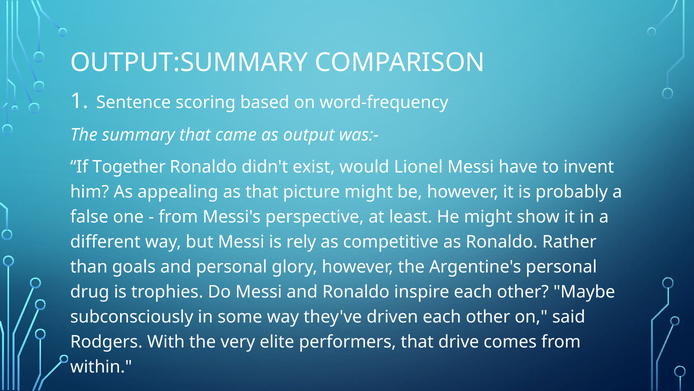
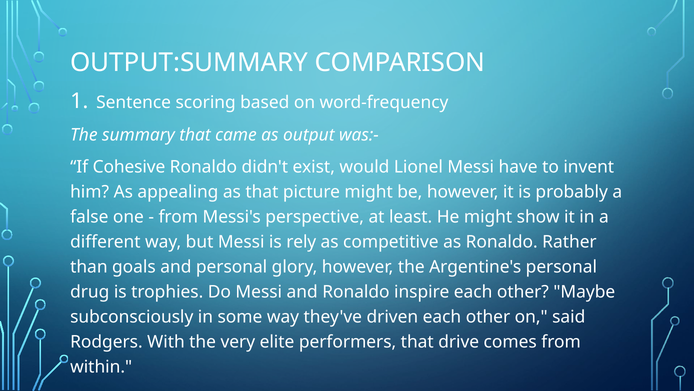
Together: Together -> Cohesive (129, 167)
